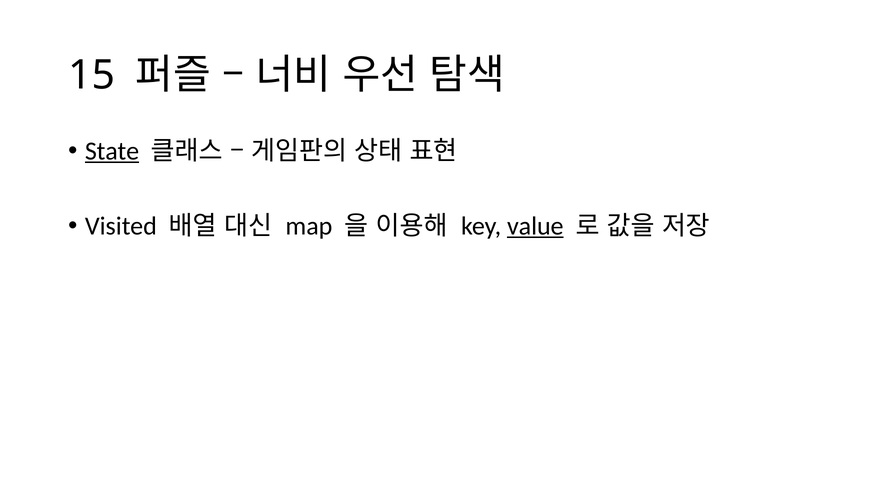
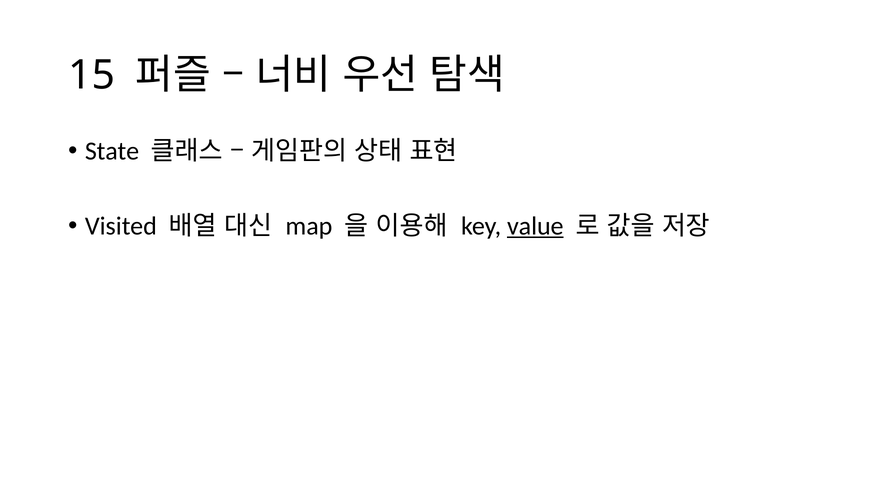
State underline: present -> none (112, 151)
